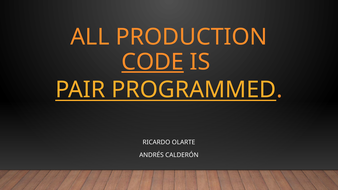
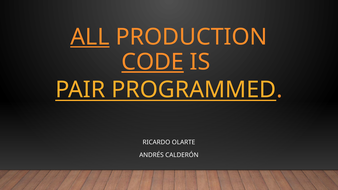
ALL underline: none -> present (90, 37)
